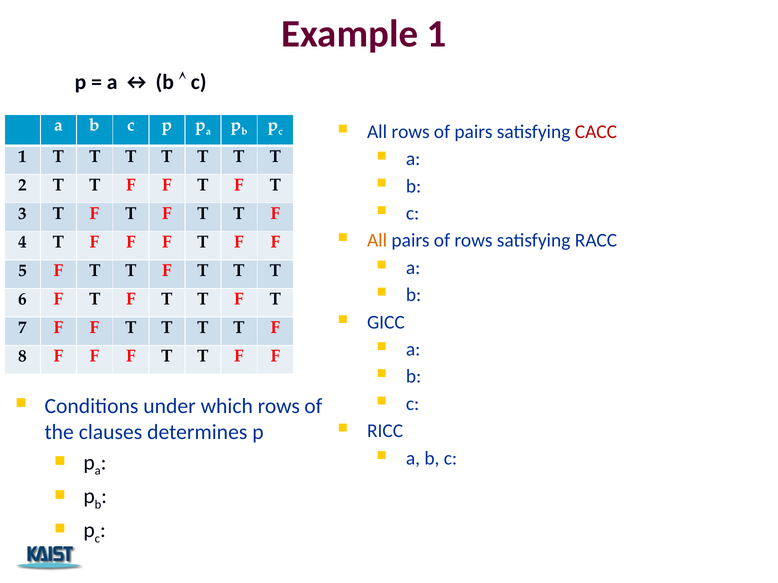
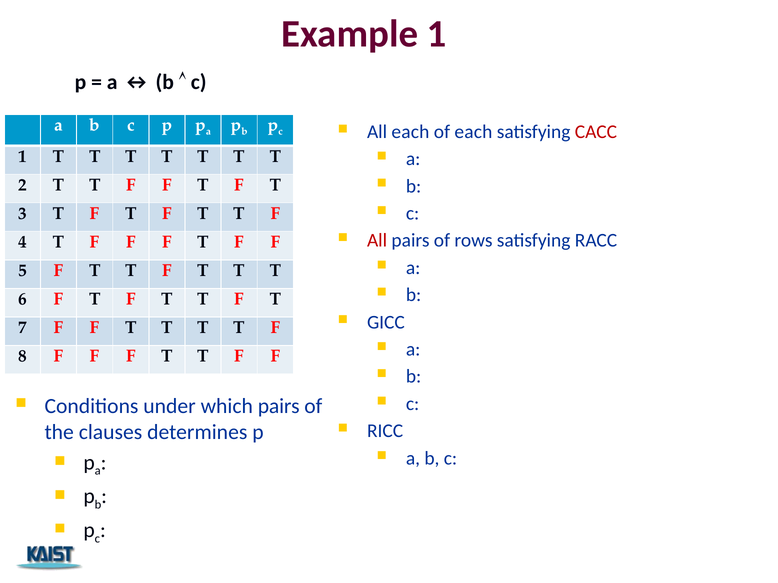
All rows: rows -> each (410, 132)
of pairs: pairs -> each (473, 132)
All colour: orange -> red (377, 241)
which rows: rows -> pairs (279, 407)
